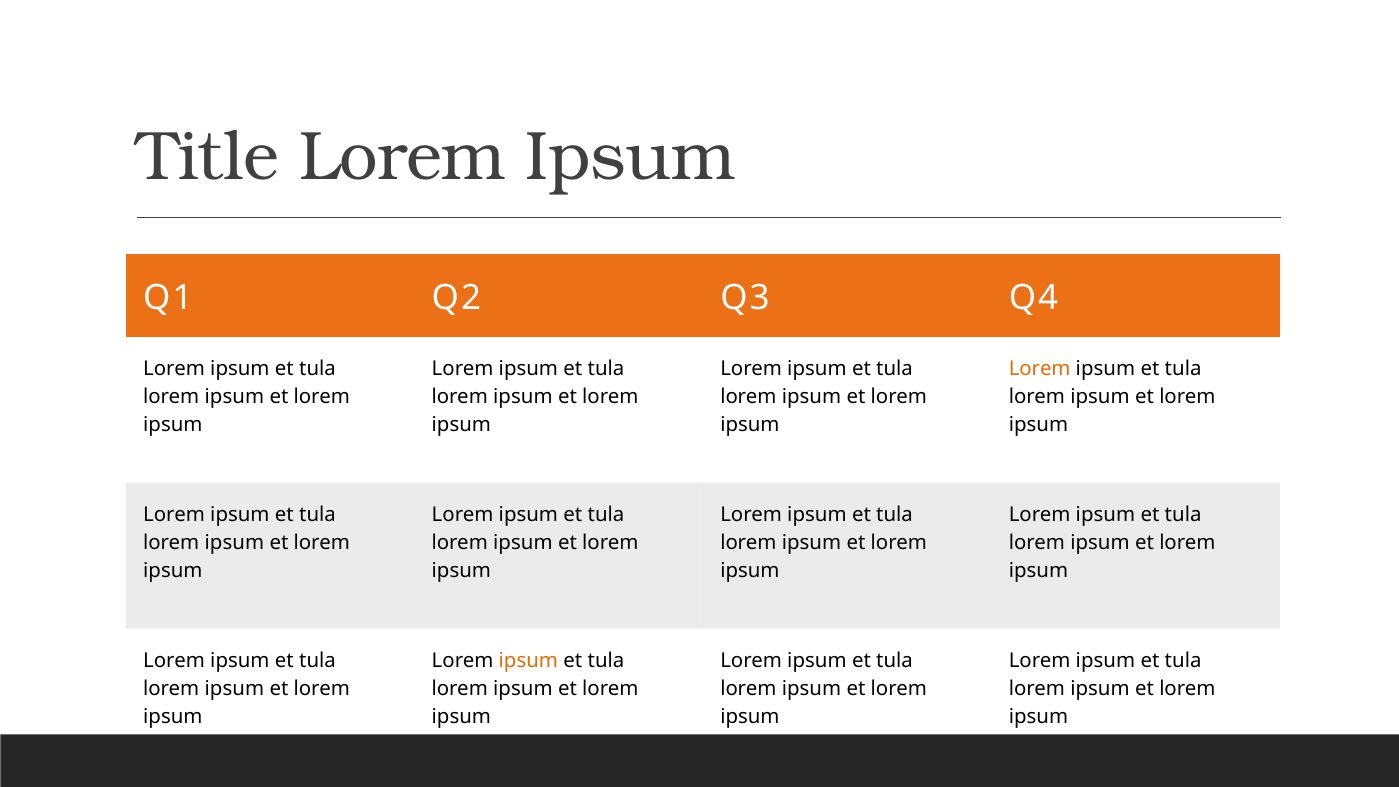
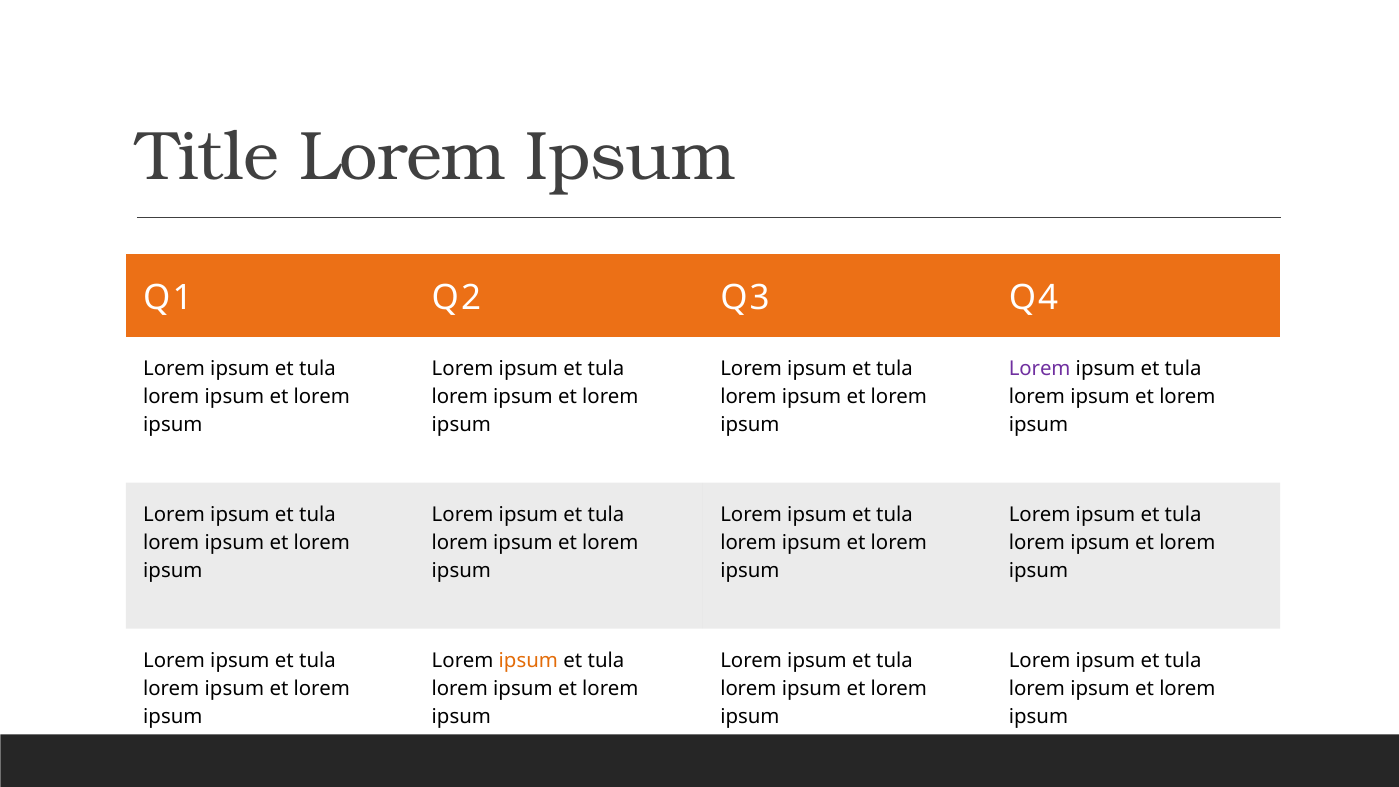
Lorem colour: orange -> purple (1040, 369)
